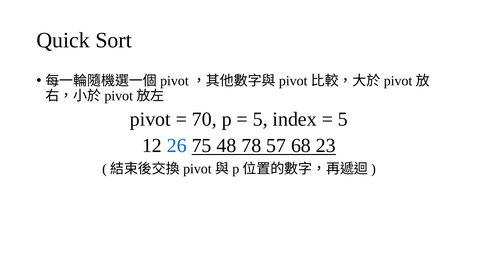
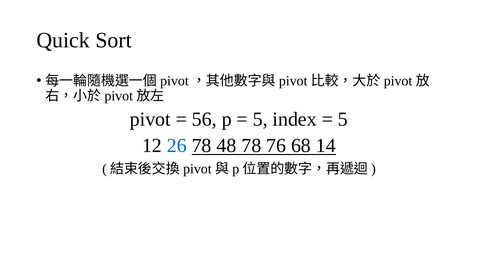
70: 70 -> 56 (204, 119)
26 75: 75 -> 78 (202, 146)
57: 57 -> 76 (276, 146)
23: 23 -> 14 (326, 146)
